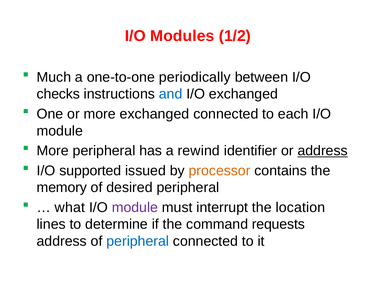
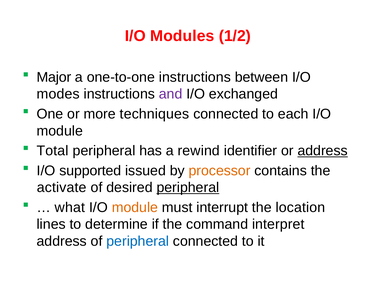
Much: Much -> Major (54, 77)
one-to-one periodically: periodically -> instructions (195, 77)
checks: checks -> modes (58, 94)
and colour: blue -> purple (171, 94)
more exchanged: exchanged -> techniques (154, 114)
More: More -> Total (53, 151)
memory: memory -> activate (62, 188)
peripheral underline: none -> present (188, 188)
module colour: purple -> orange (135, 207)
requests: requests -> interpret (278, 224)
